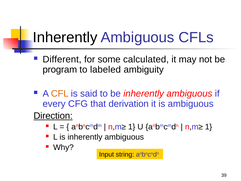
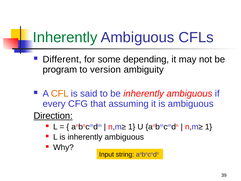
Inherently colour: black -> green (65, 37)
calculated: calculated -> depending (146, 59)
labeled: labeled -> version (105, 70)
derivation: derivation -> assuming (129, 104)
